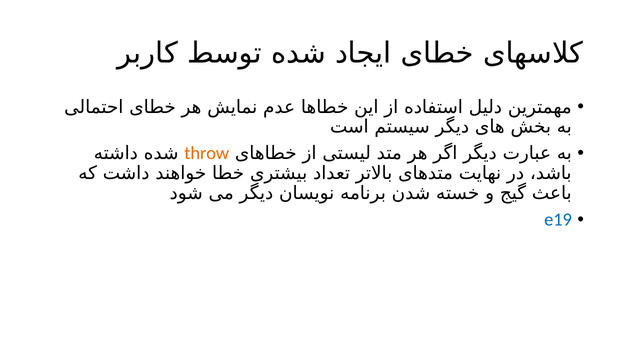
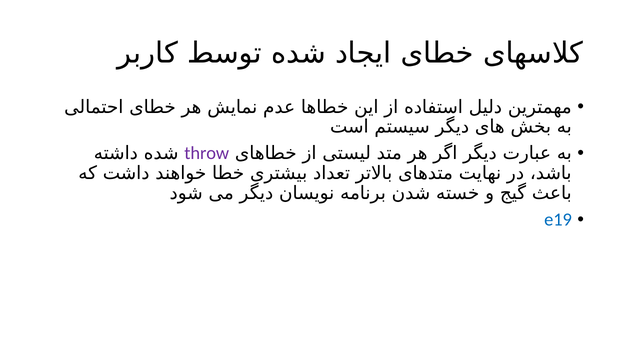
throw colour: orange -> purple (207, 153)
